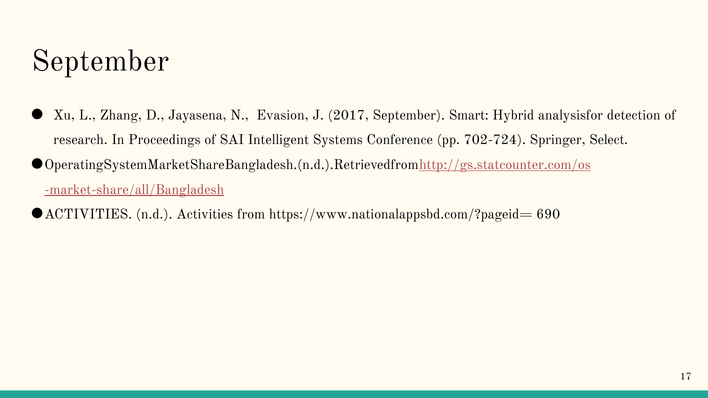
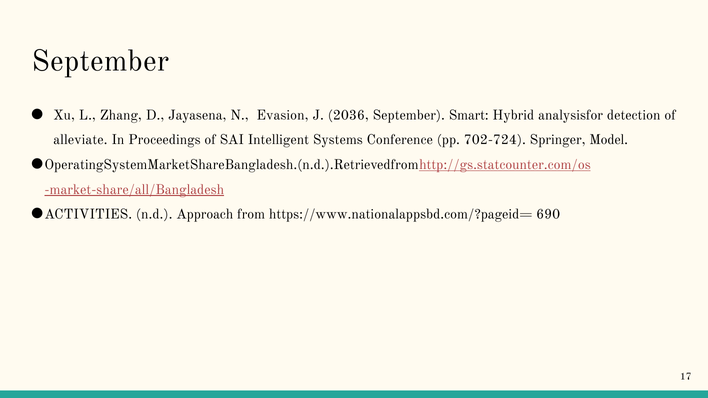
2017: 2017 -> 2036 (348, 115)
research: research -> alleviate (80, 140)
Select: Select -> Model (609, 140)
n.d Activities: Activities -> Approach (205, 214)
